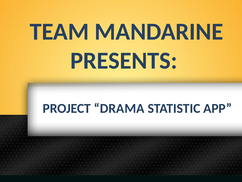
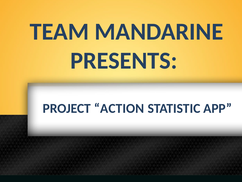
DRAMA: DRAMA -> ACTION (119, 108)
